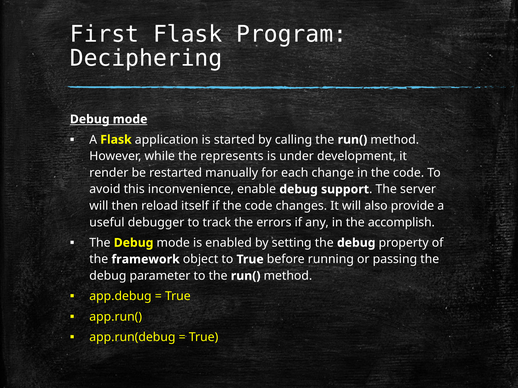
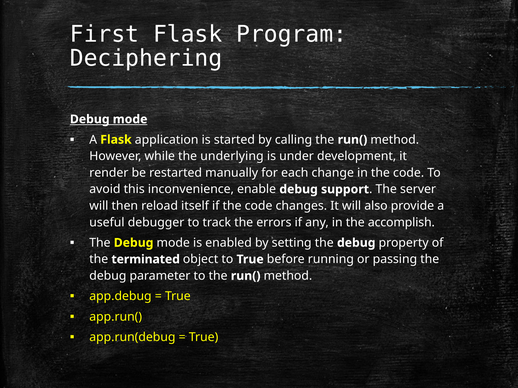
represents: represents -> underlying (232, 156)
framework: framework -> terminated (146, 260)
